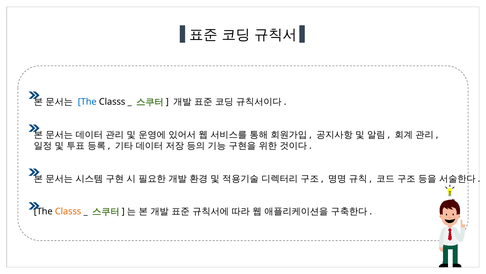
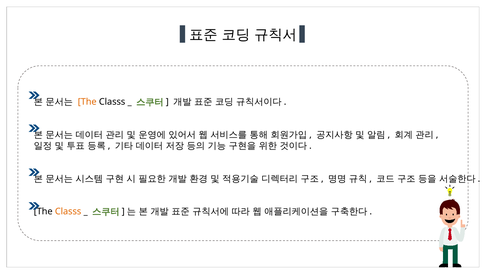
The colour: blue -> orange (87, 102)
